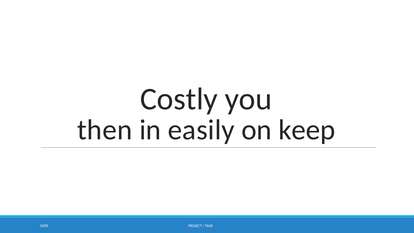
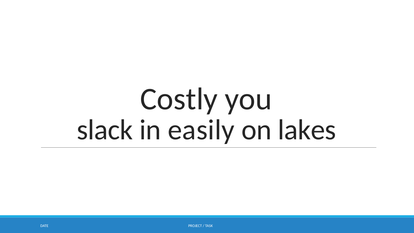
then: then -> slack (105, 130)
keep: keep -> lakes (307, 130)
